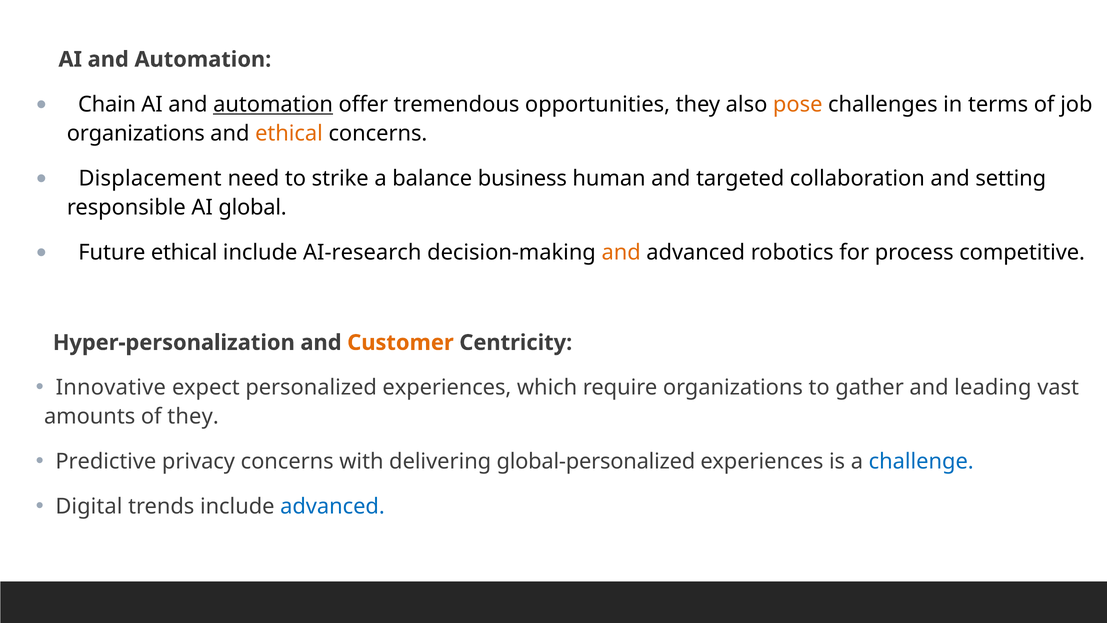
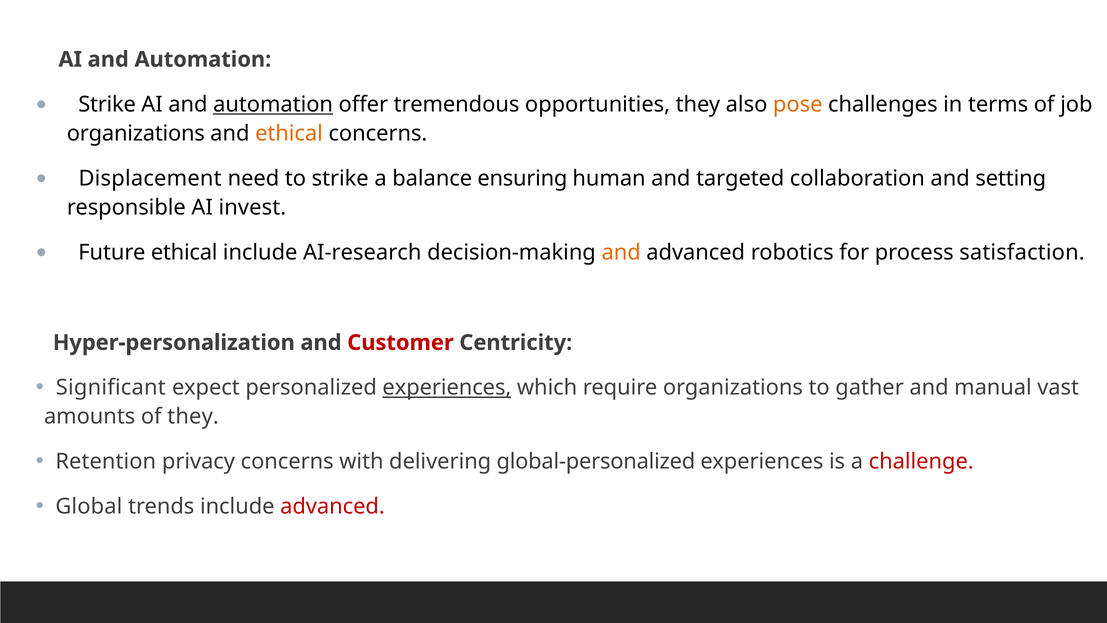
Chain: Chain -> Strike (107, 105)
business: business -> ensuring (522, 178)
global: global -> invest (252, 207)
competitive: competitive -> satisfaction (1022, 252)
Customer colour: orange -> red (400, 342)
Innovative: Innovative -> Significant (111, 388)
experiences underline: none -> present (447, 388)
leading: leading -> manual (993, 388)
Predictive: Predictive -> Retention (106, 461)
challenge colour: blue -> red (921, 461)
Digital: Digital -> Global (89, 507)
advanced colour: blue -> red (332, 507)
